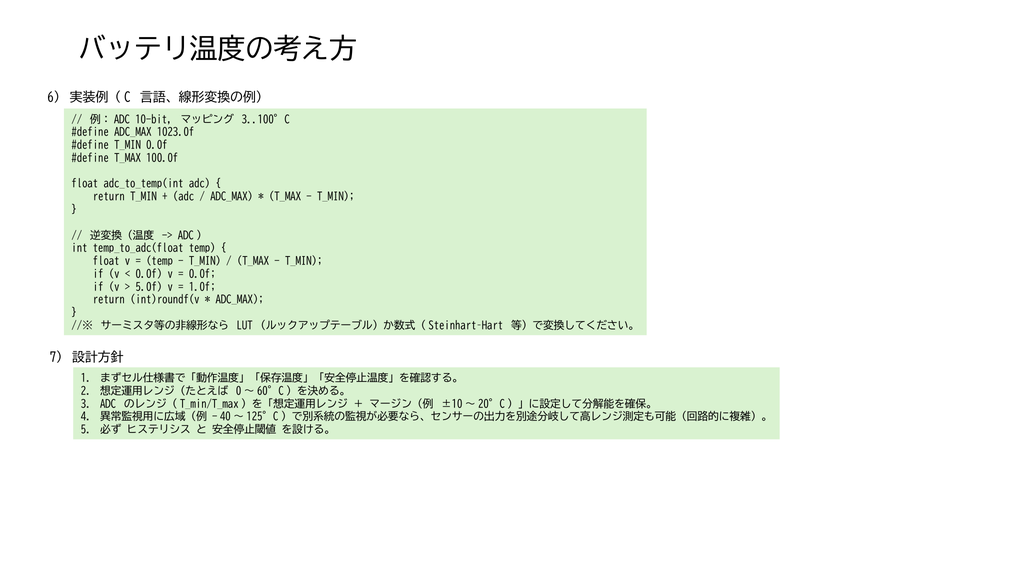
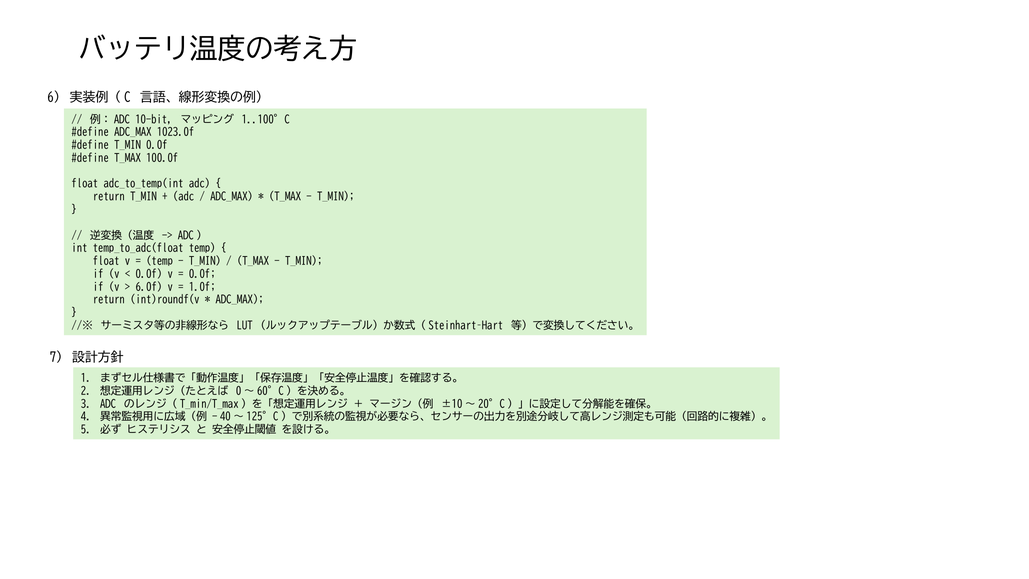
3..100°C: 3..100°C -> 1..100°C (266, 119)
5.0f: 5.0f -> 6.0f (149, 287)
